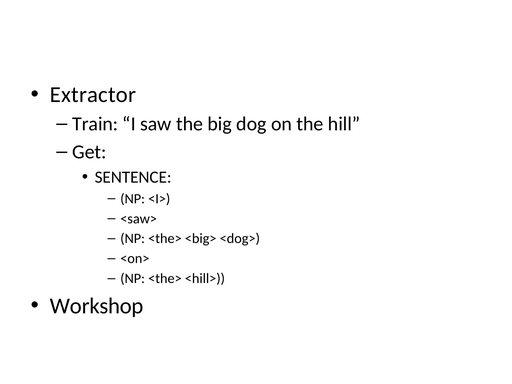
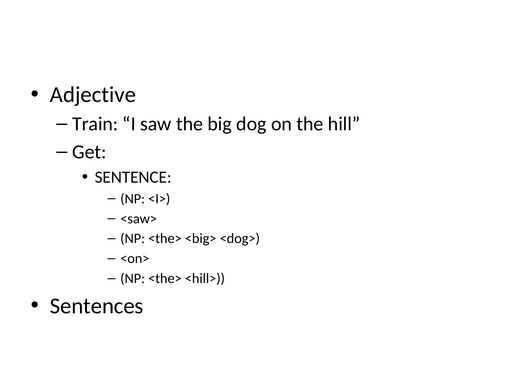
Extractor: Extractor -> Adjective (93, 95)
Workshop: Workshop -> Sentences (97, 306)
